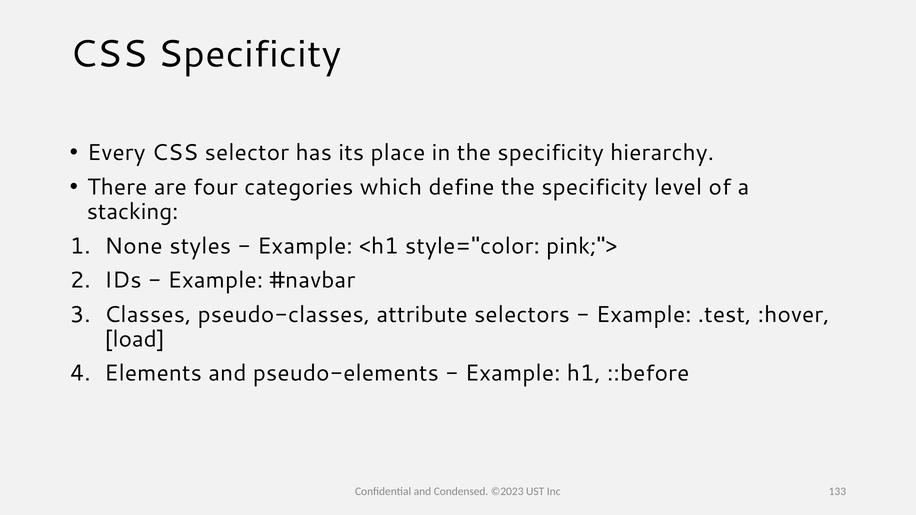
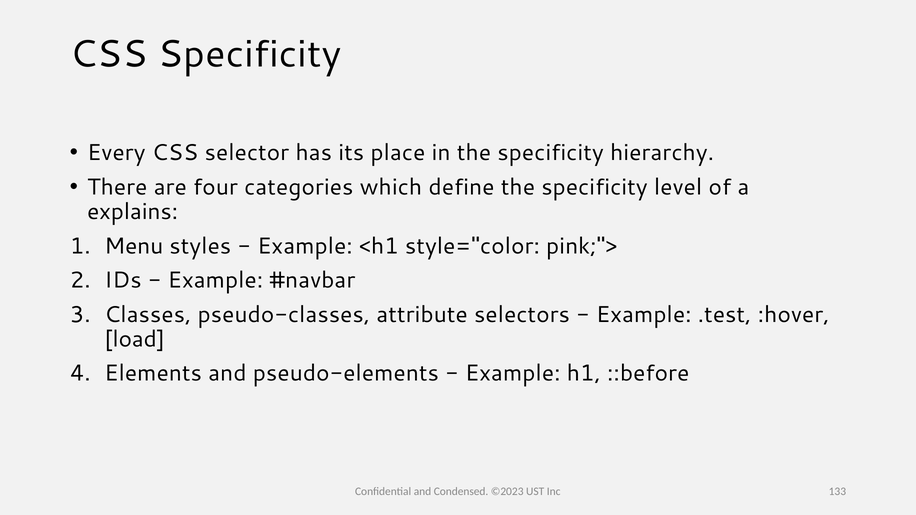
stacking: stacking -> explains (133, 212)
None: None -> Menu (134, 246)
